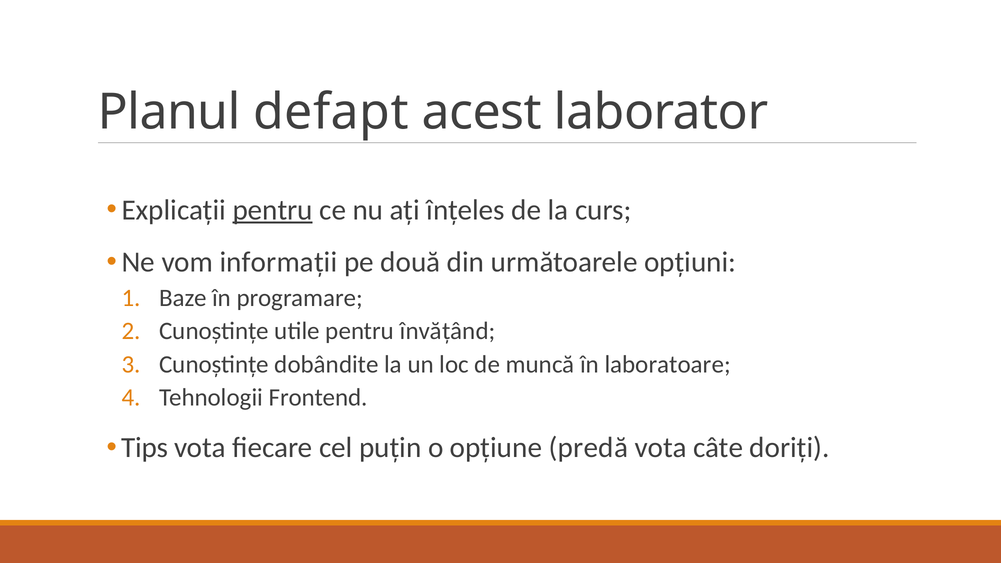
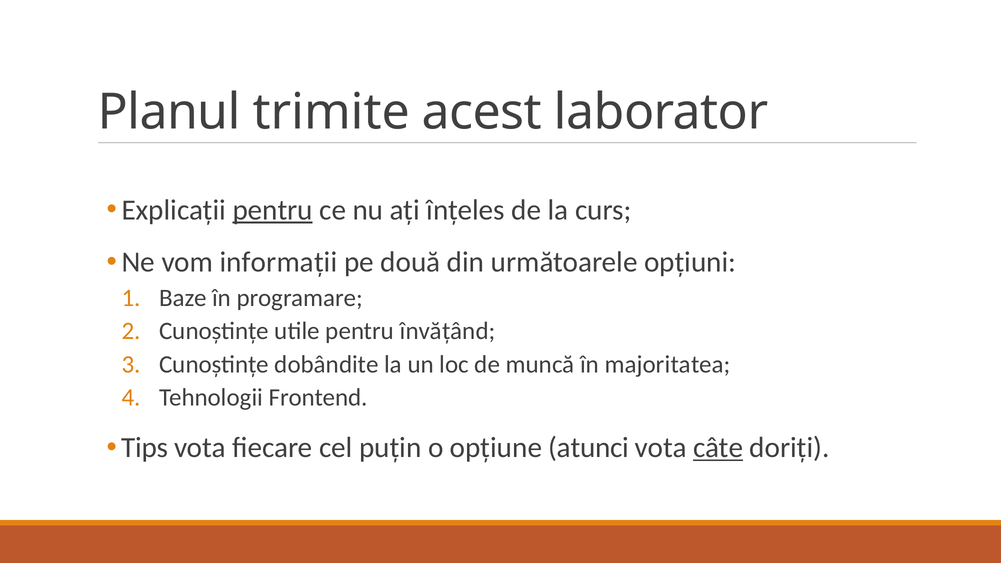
defapt: defapt -> trimite (331, 112)
laboratoare: laboratoare -> majoritatea (668, 364)
predă: predă -> atunci (589, 448)
câte underline: none -> present (718, 448)
